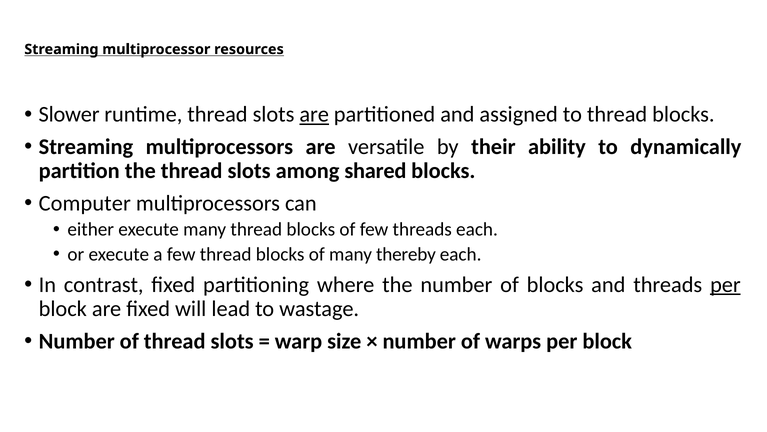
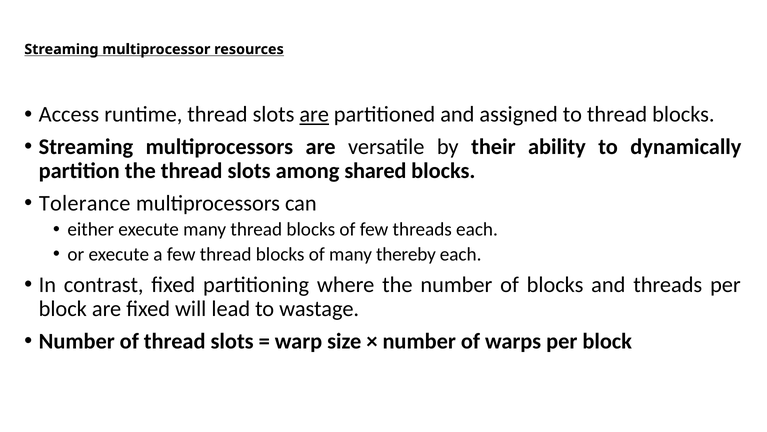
Slower: Slower -> Access (69, 114)
Computer: Computer -> Tolerance (85, 203)
per underline: present -> none (725, 284)
